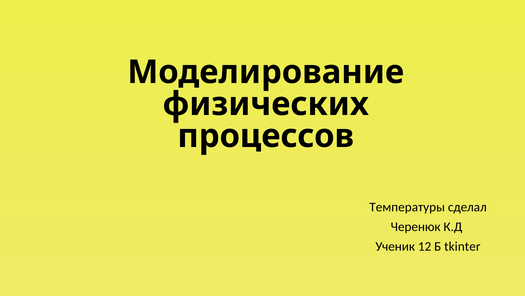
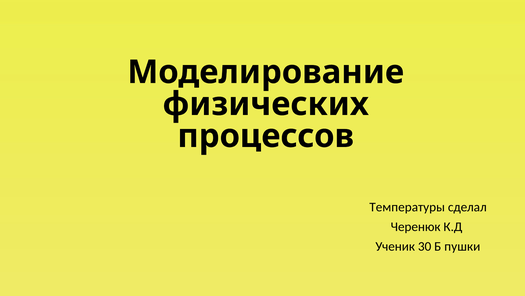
12: 12 -> 30 (425, 246)
tkinter: tkinter -> пушки (462, 246)
